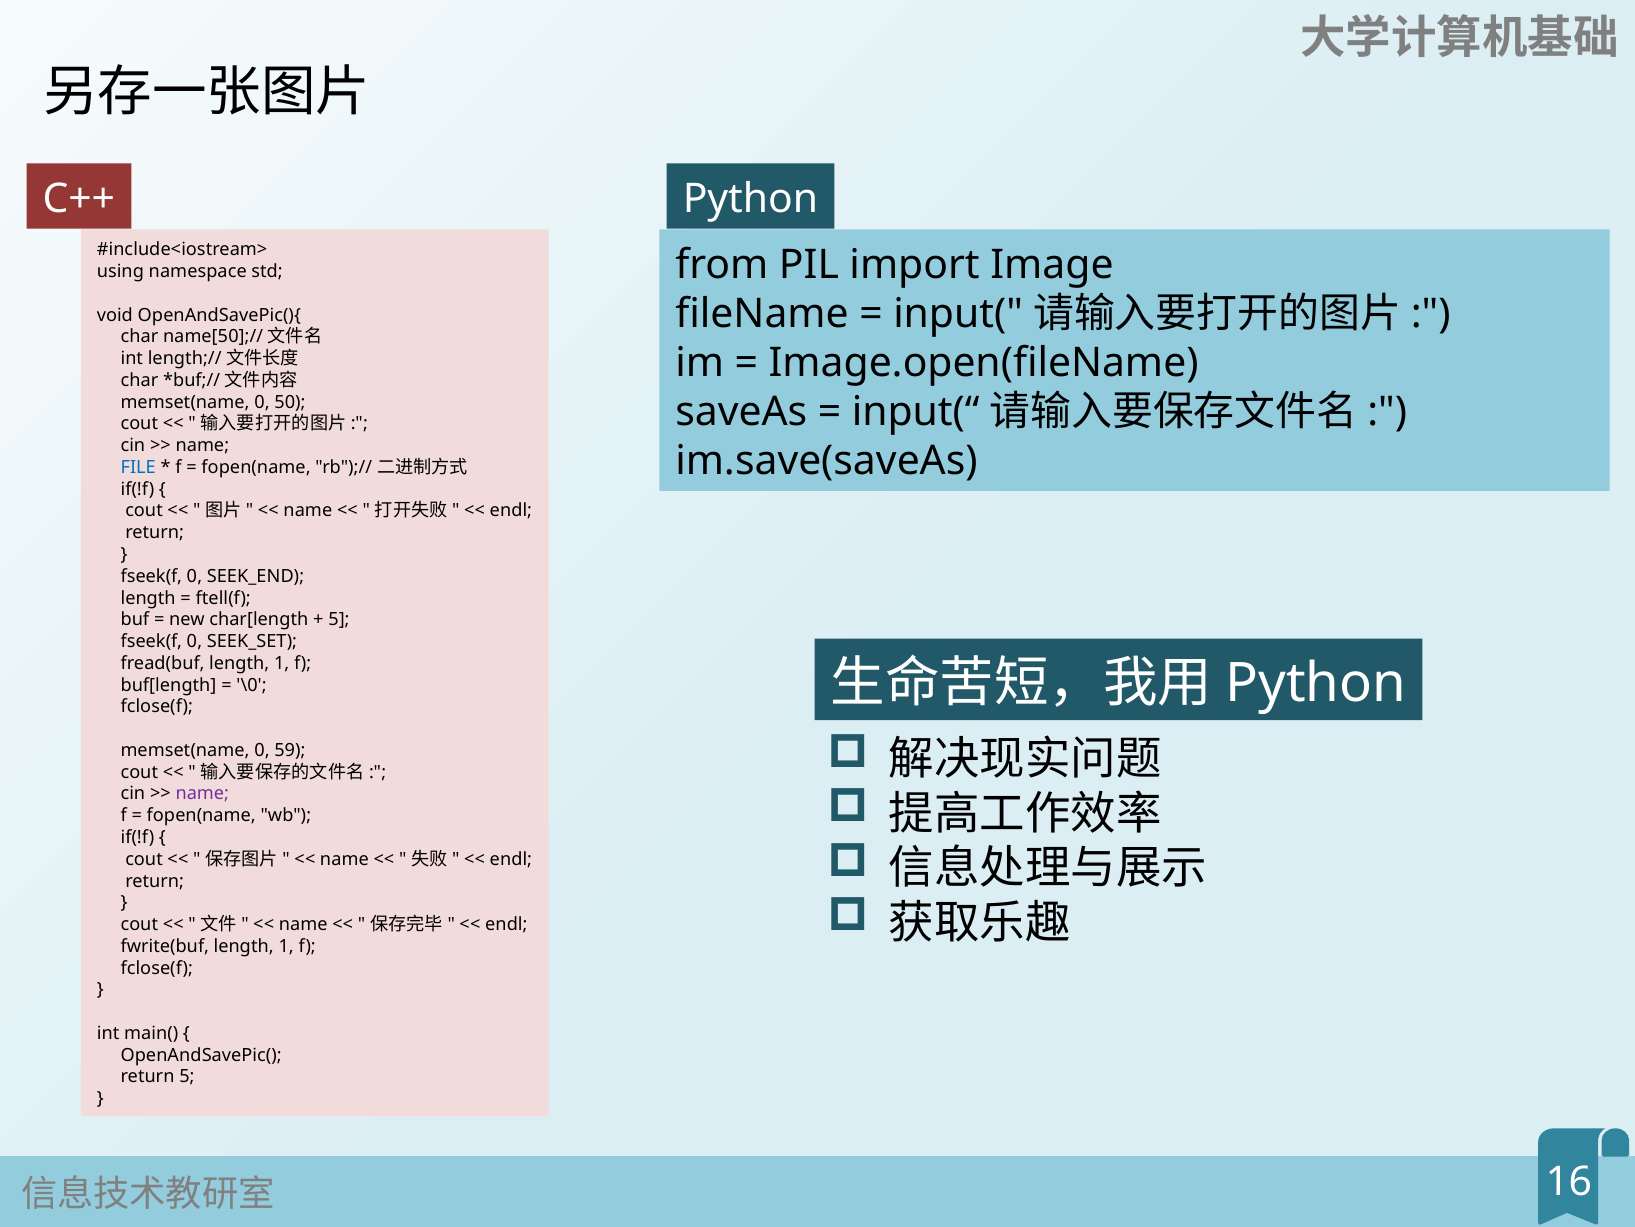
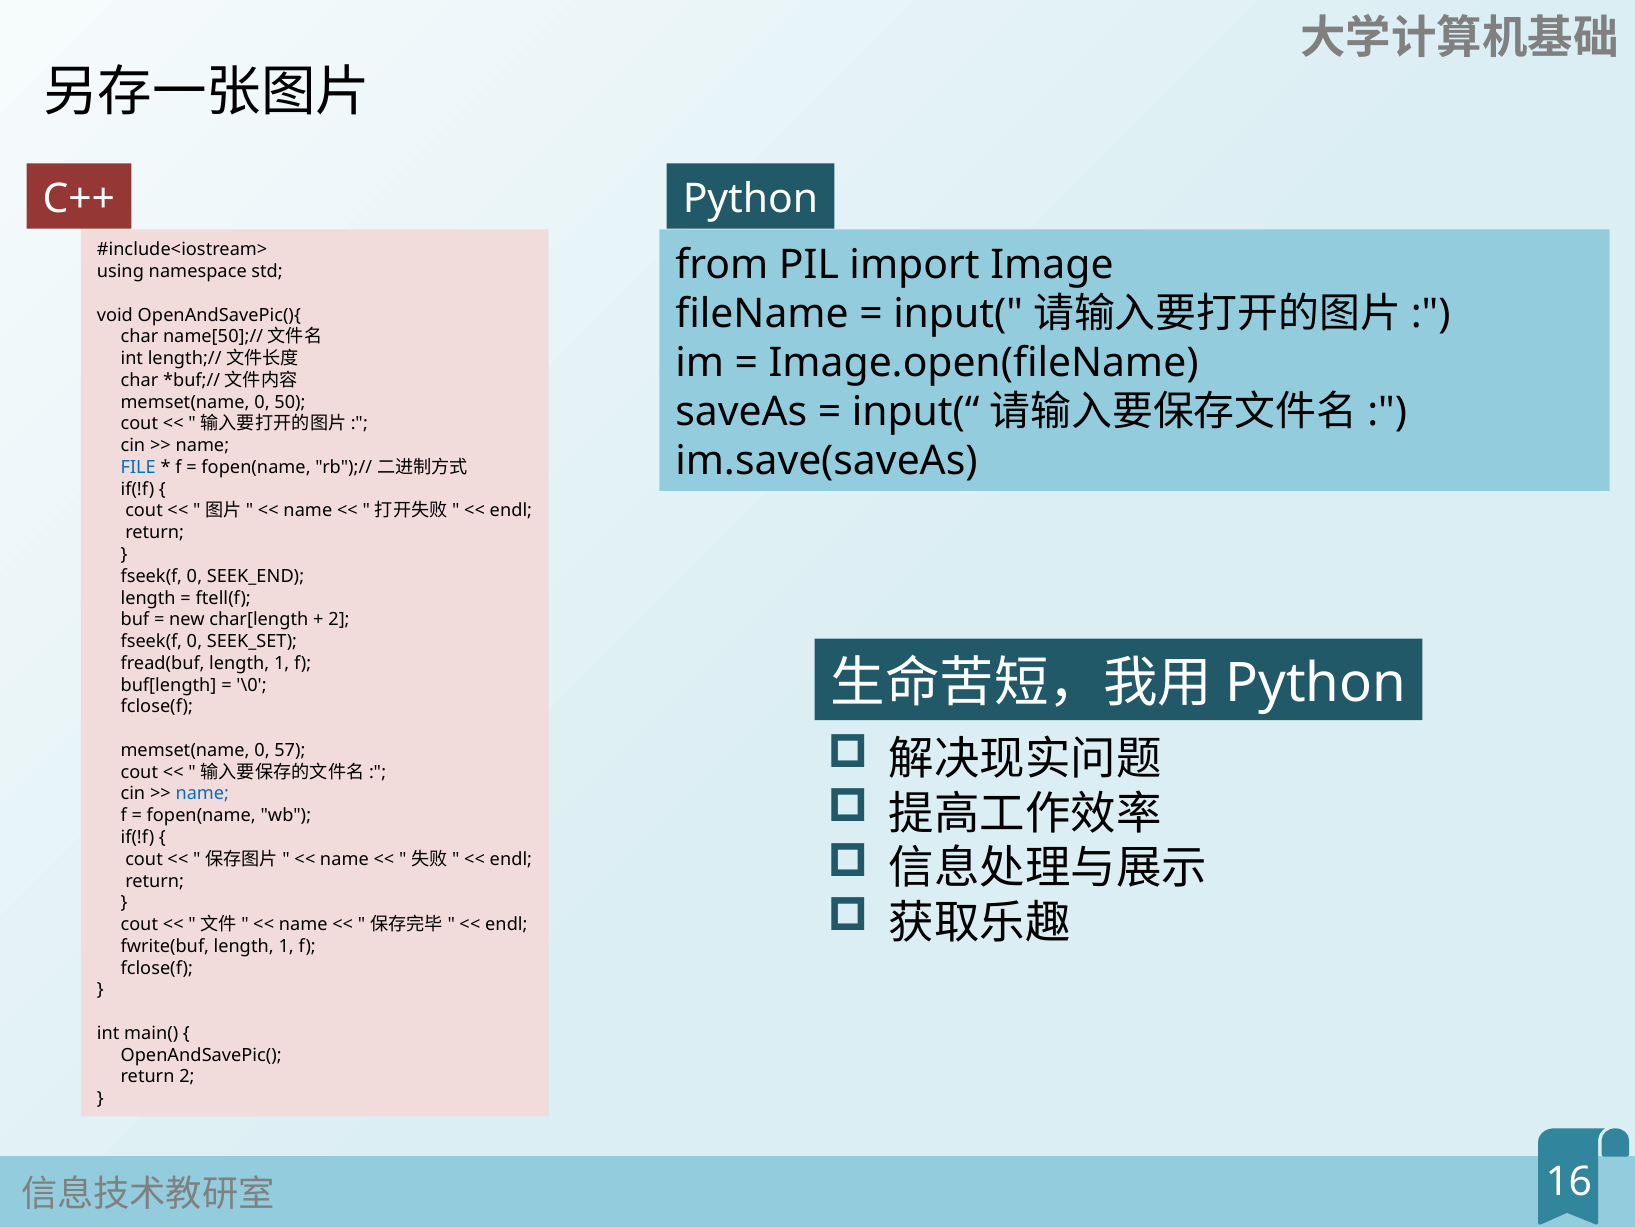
5: 5 -> 2 (339, 619)
59: 59 -> 57 (290, 750)
name colour: purple -> blue (202, 793)
return 5: 5 -> 2 (187, 1076)
